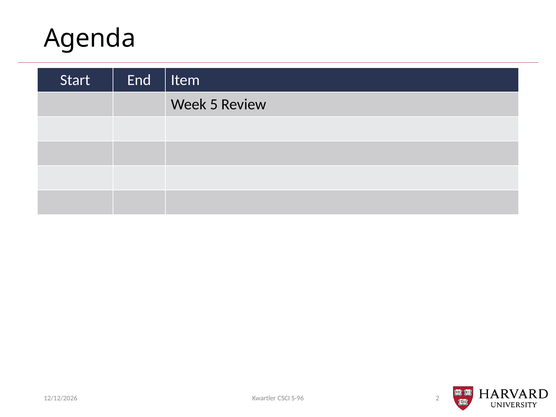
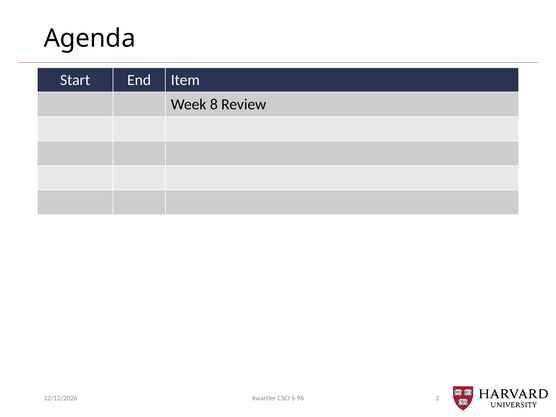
5: 5 -> 8 (214, 104)
